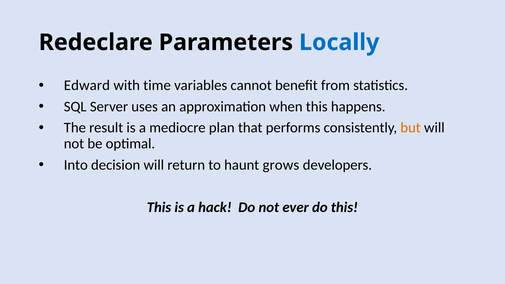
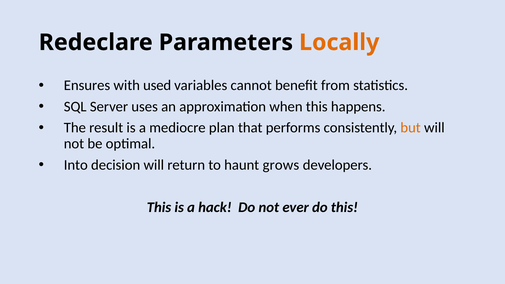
Locally colour: blue -> orange (339, 42)
Edward: Edward -> Ensures (87, 85)
time: time -> used (157, 85)
